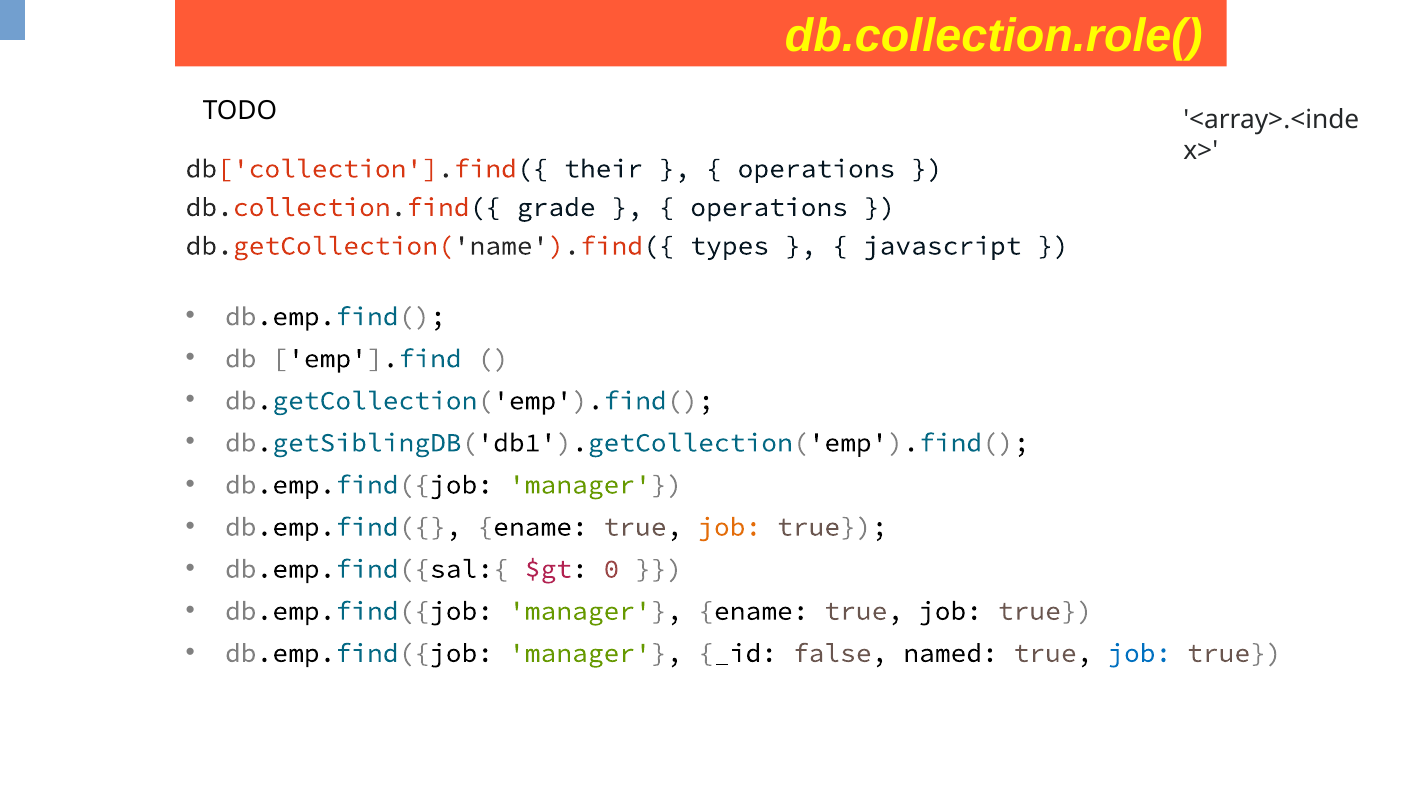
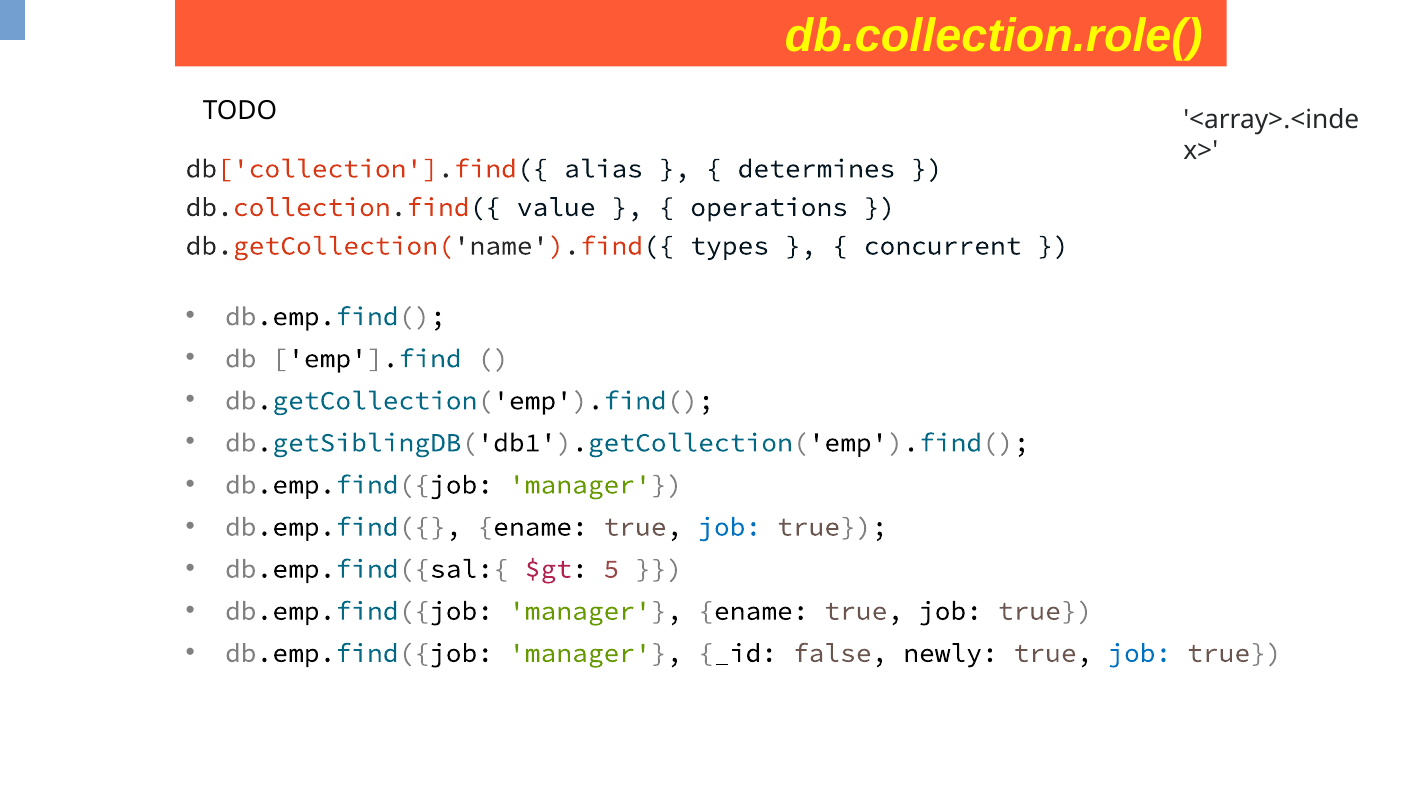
their: their -> alias (604, 169)
operations: operations -> determines (816, 169)
grade: grade -> value (556, 207)
javascript: javascript -> concurrent (943, 246)
job colour: orange -> blue (730, 527)
0: 0 -> 5 (611, 569)
named: named -> newly (951, 653)
